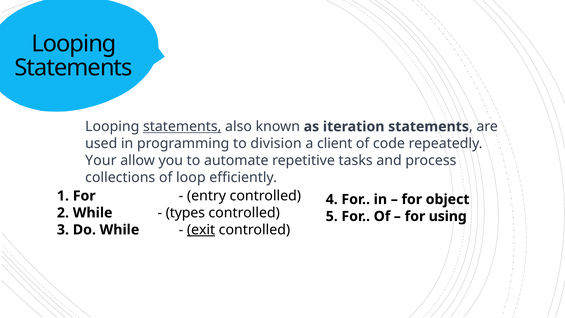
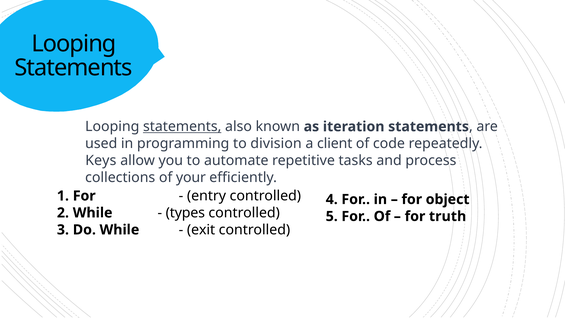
Your: Your -> Keys (101, 160)
loop: loop -> your (191, 177)
using: using -> truth (448, 216)
exit underline: present -> none (201, 230)
